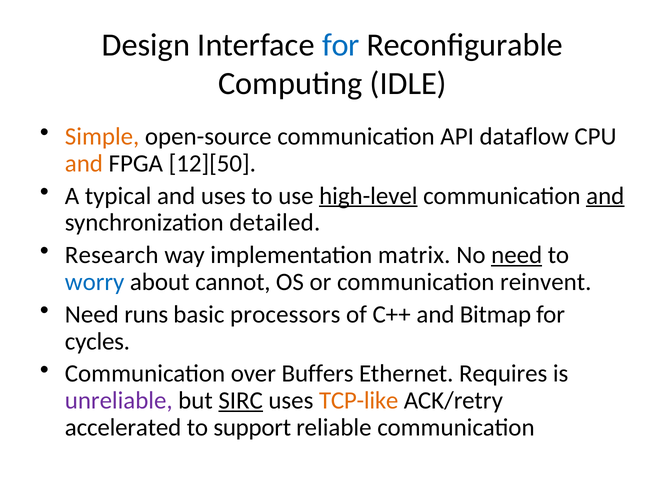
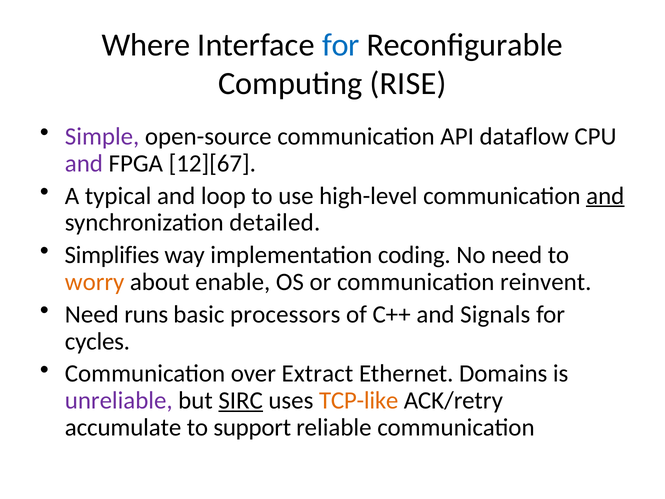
Design: Design -> Where (146, 45)
IDLE: IDLE -> RISE (408, 84)
Simple colour: orange -> purple (102, 136)
and colour: orange -> purple (84, 163)
12][50: 12][50 -> 12][67 (212, 163)
and uses: uses -> loop (223, 196)
high-level underline: present -> none (368, 196)
Research: Research -> Simplifies (112, 255)
matrix: matrix -> coding (414, 255)
need underline: present -> none (517, 255)
worry colour: blue -> orange (95, 282)
cannot: cannot -> enable (233, 282)
Bitmap: Bitmap -> Signals (495, 314)
Buffers: Buffers -> Extract (317, 373)
Requires: Requires -> Domains (503, 373)
accelerated: accelerated -> accumulate (123, 427)
